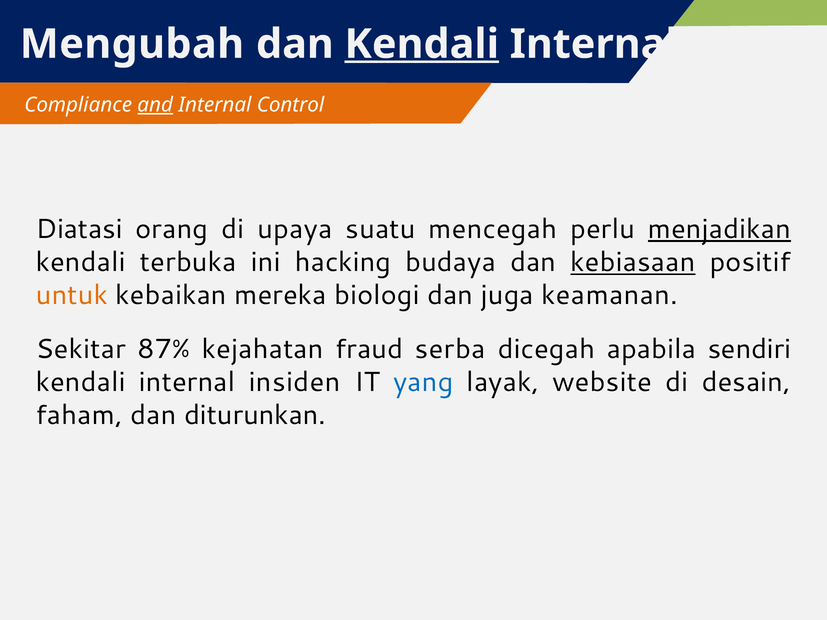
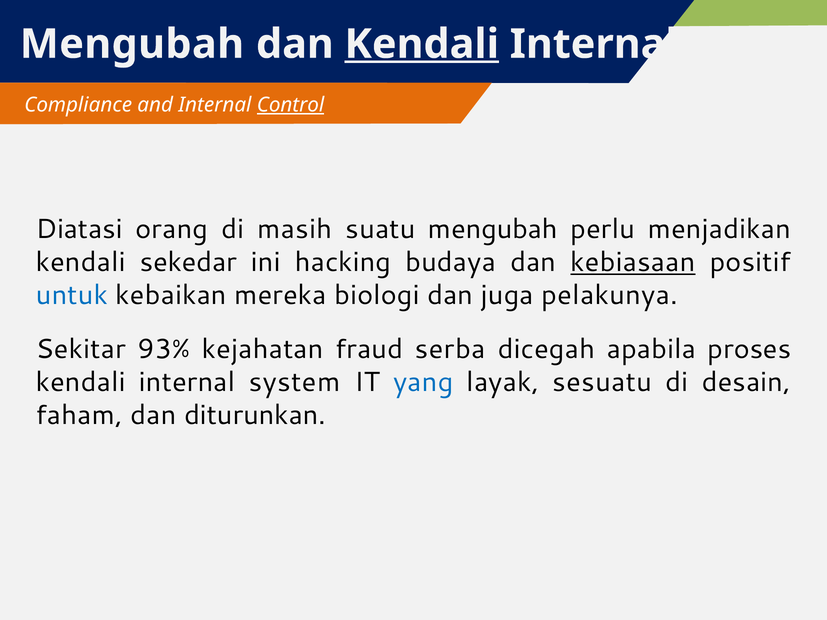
and underline: present -> none (155, 105)
Control underline: none -> present (291, 105)
upaya: upaya -> masih (295, 229)
suatu mencegah: mencegah -> mengubah (493, 229)
menjadikan underline: present -> none (719, 229)
terbuka: terbuka -> sekedar (188, 262)
untuk colour: orange -> blue (72, 295)
keamanan: keamanan -> pelakunya (610, 295)
87%: 87% -> 93% (164, 349)
sendiri: sendiri -> proses (749, 349)
insiden: insiden -> system (295, 382)
website: website -> sesuatu (602, 382)
